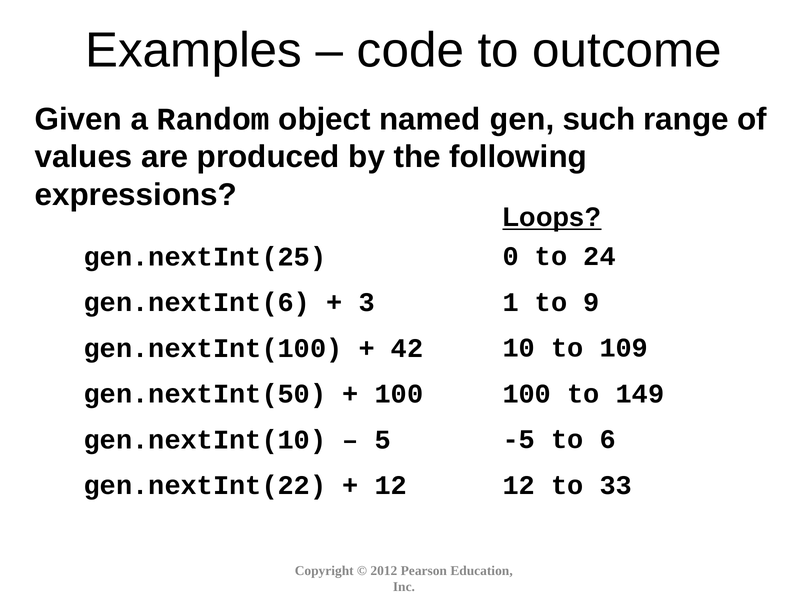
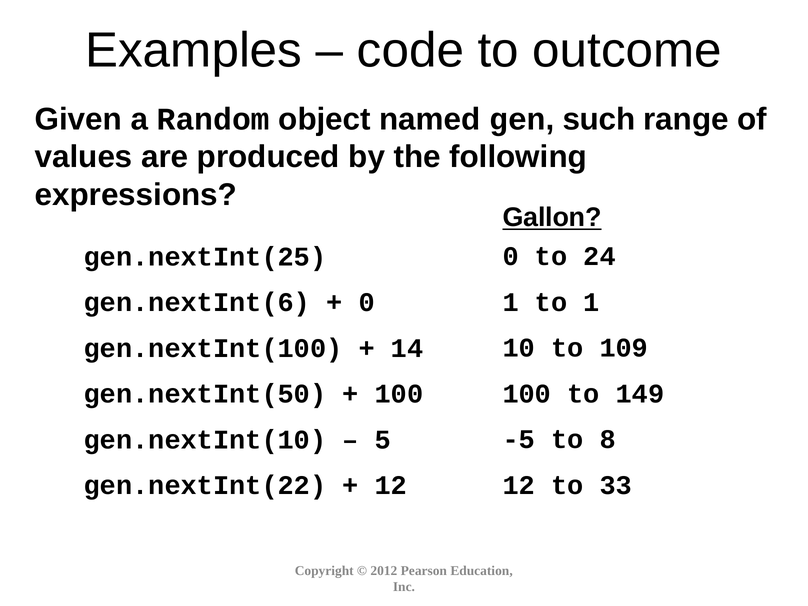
Loops: Loops -> Gallon (552, 217)
to 9: 9 -> 1 (592, 302)
3: 3 -> 0 (367, 302)
42: 42 -> 14 (407, 348)
6: 6 -> 8 (608, 439)
